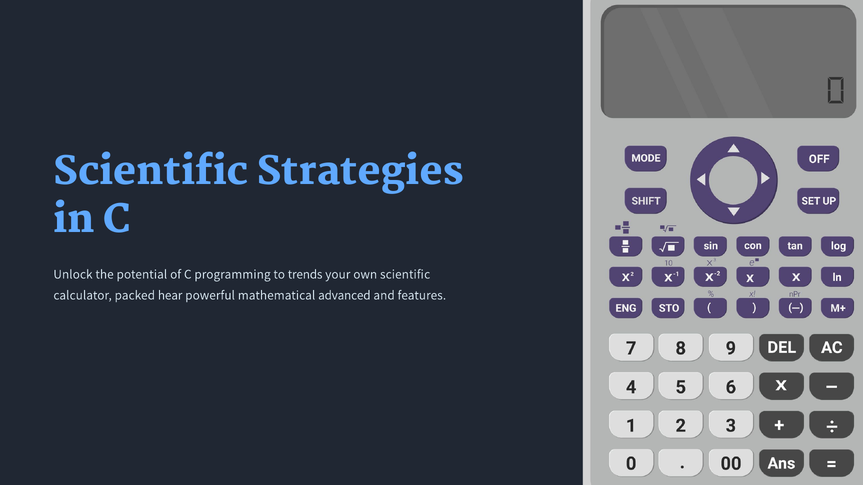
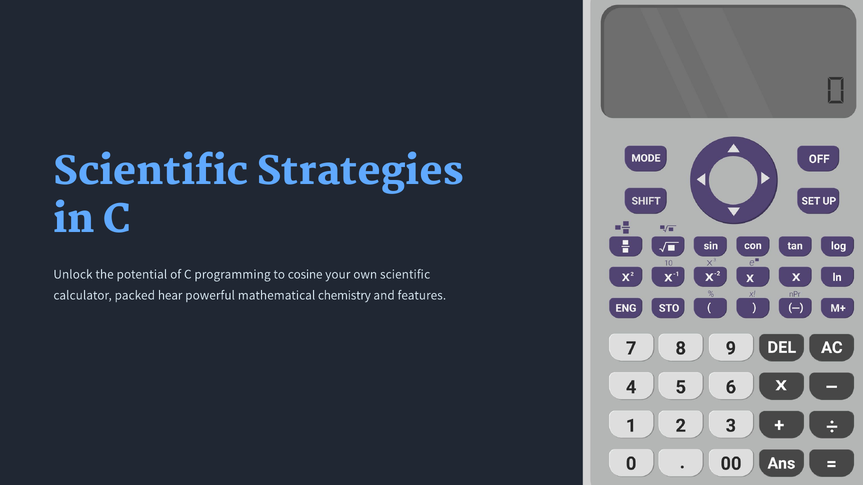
trends: trends -> cosine (305, 274)
advanced: advanced -> chemistry (344, 295)
